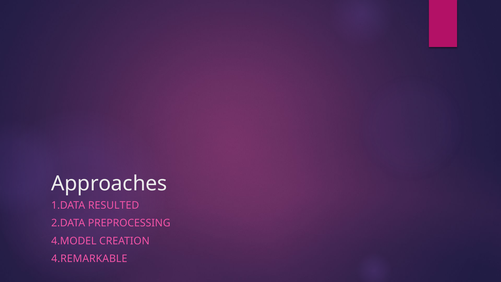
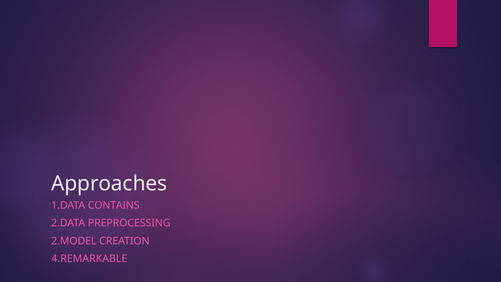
RESULTED: RESULTED -> CONTAINS (114, 205)
4.MODEL: 4.MODEL -> 2.MODEL (74, 241)
